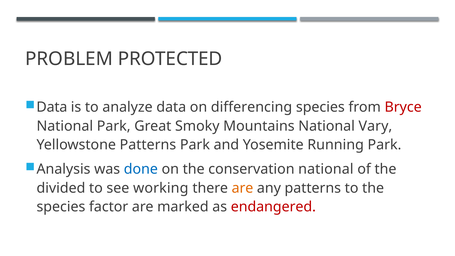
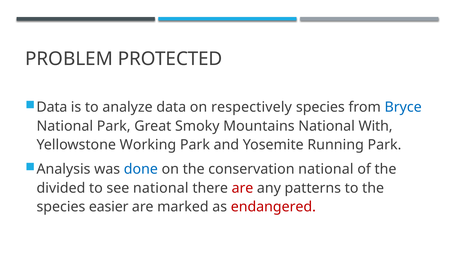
differencing: differencing -> respectively (252, 107)
Bryce colour: red -> blue (403, 107)
Vary: Vary -> With (376, 126)
Yellowstone Patterns: Patterns -> Working (148, 145)
see working: working -> national (161, 188)
are colour: orange -> red (242, 188)
factor: factor -> easier (109, 207)
